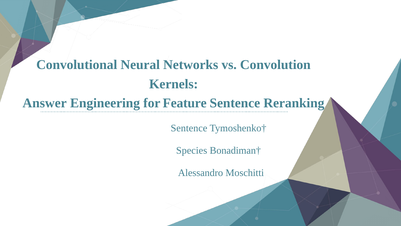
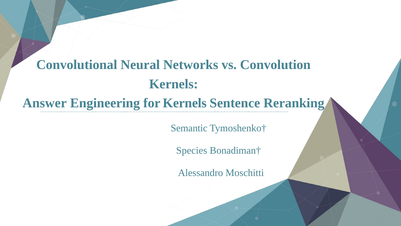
for Feature: Feature -> Kernels (185, 103)
Sentence: Sentence -> Semantic (189, 128)
